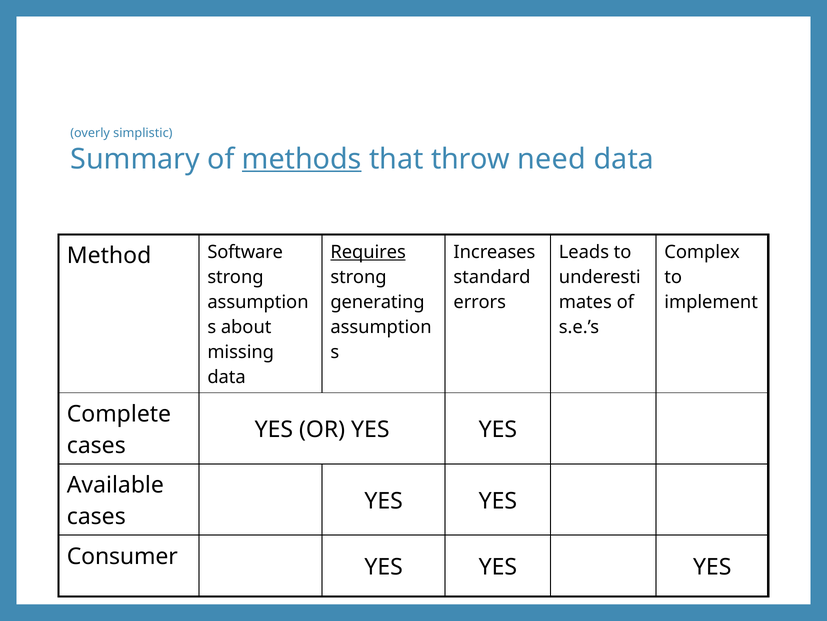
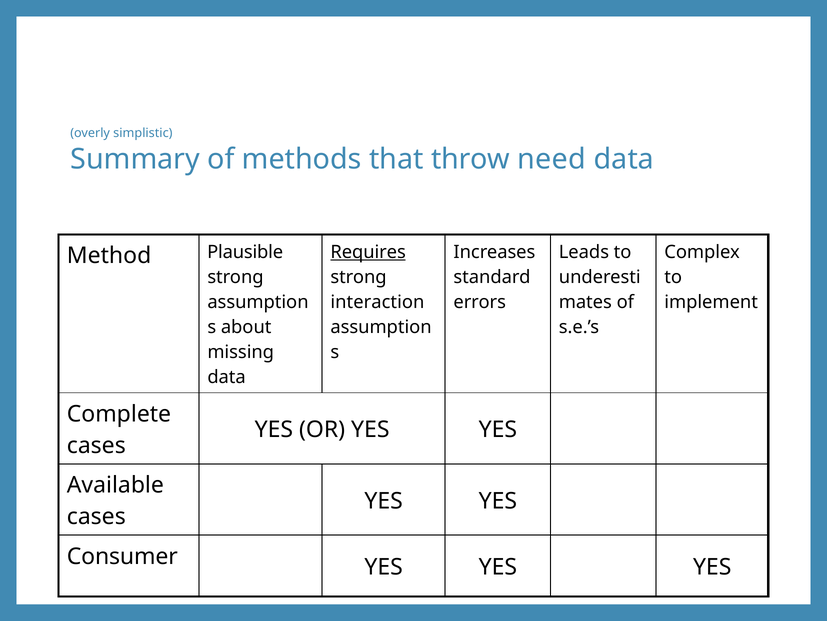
methods underline: present -> none (302, 159)
Software: Software -> Plausible (245, 252)
generating: generating -> interaction (377, 302)
